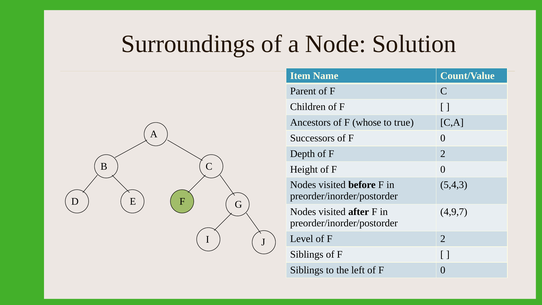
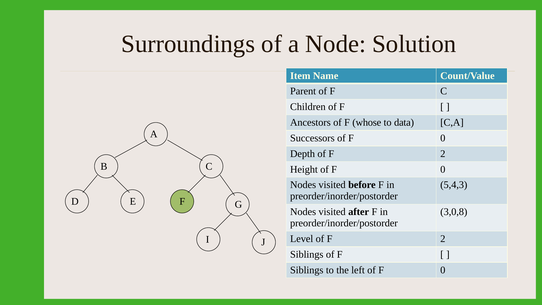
true: true -> data (404, 122)
4,9,7: 4,9,7 -> 3,0,8 (454, 212)
